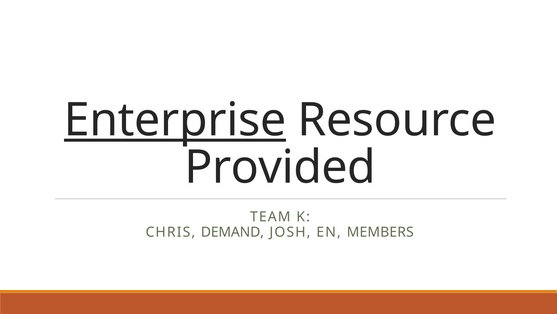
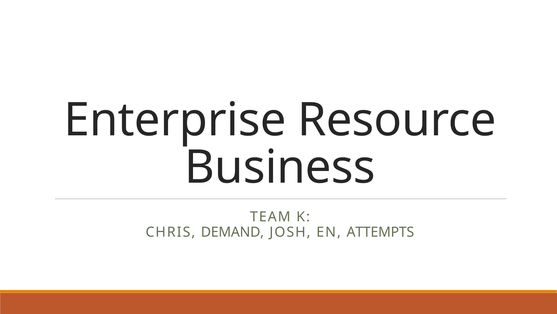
Enterprise underline: present -> none (175, 120)
Provided: Provided -> Business (280, 167)
MEMBERS: MEMBERS -> ATTEMPTS (380, 232)
